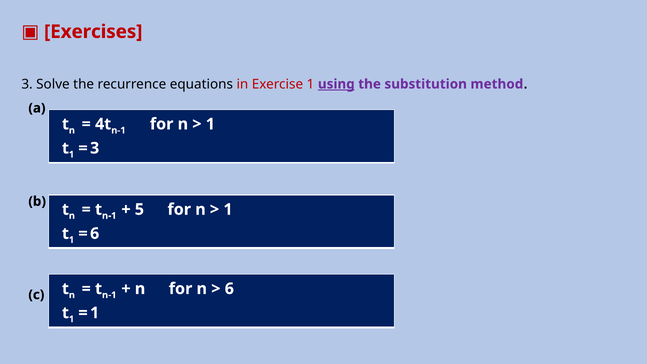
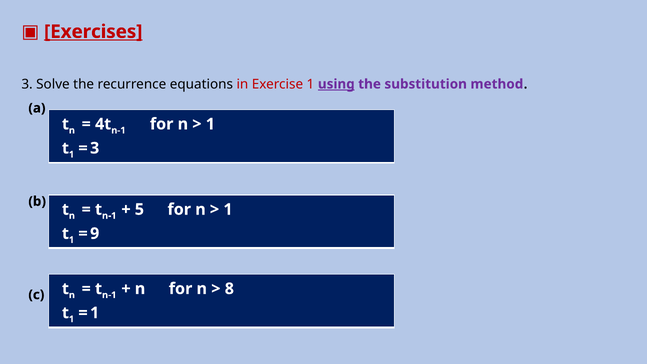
Exercises underline: none -> present (93, 32)
6: 6 -> 9 (95, 234)
6: 6 -> 8 (229, 289)
